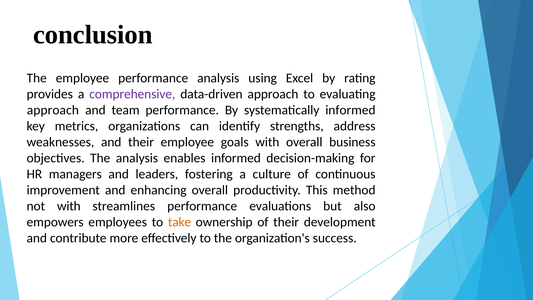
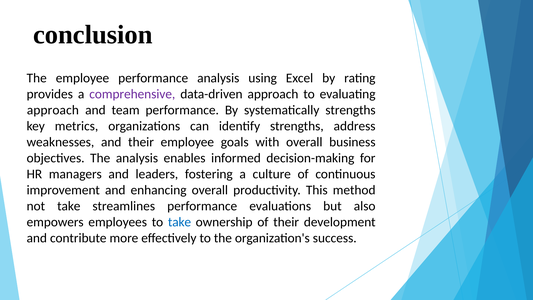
systematically informed: informed -> strengths (350, 110)
not with: with -> take (69, 206)
take colour: orange -> blue (180, 222)
